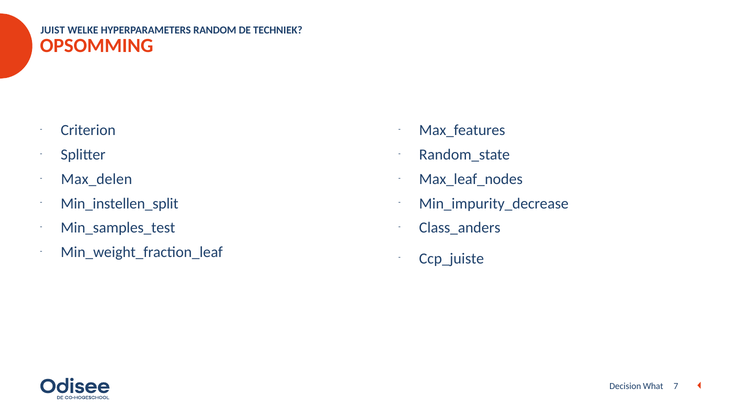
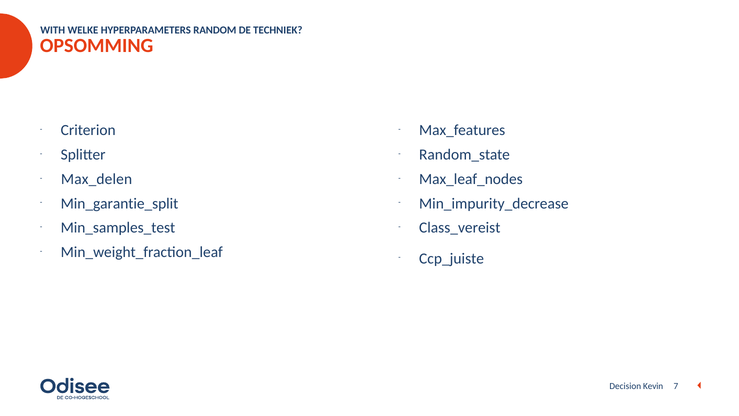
JUIST: JUIST -> WITH (53, 30)
Min_instellen_split: Min_instellen_split -> Min_garantie_split (120, 203)
Class_anders: Class_anders -> Class_vereist (460, 228)
What: What -> Kevin (653, 386)
